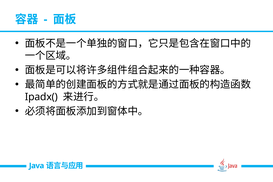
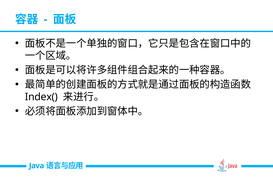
Ipadx(: Ipadx( -> Index( (41, 97)
